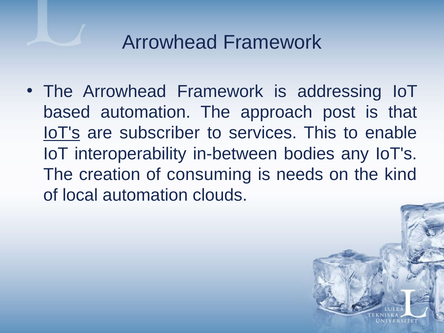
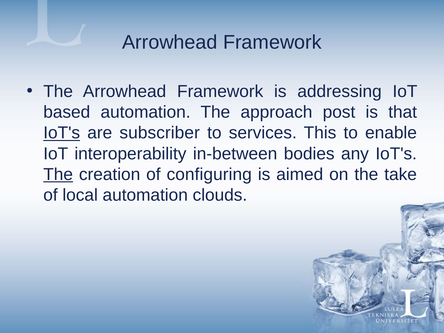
The underline: none -> present (58, 174)
consuming: consuming -> configuring (209, 174)
needs: needs -> aimed (300, 174)
kind: kind -> take (401, 174)
